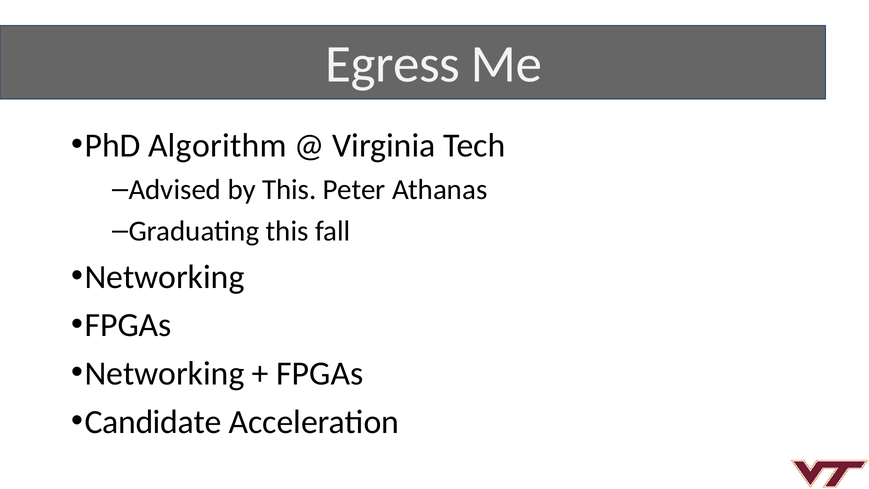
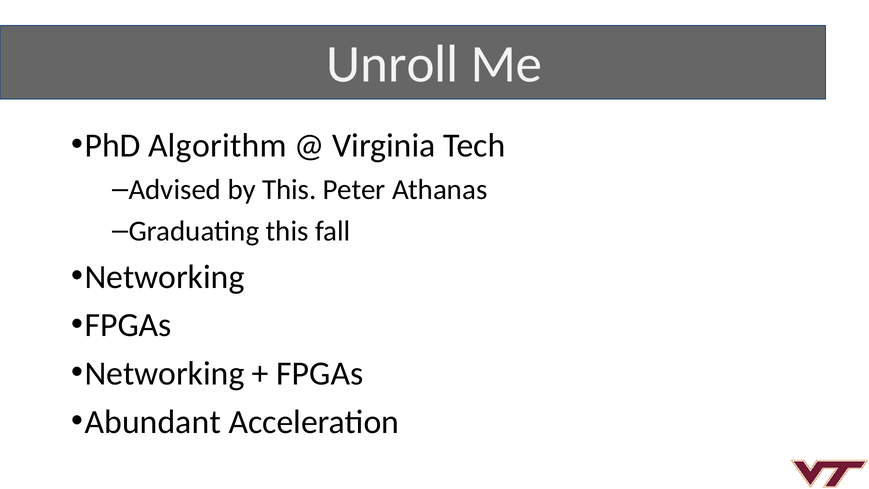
Egress: Egress -> Unroll (393, 64)
Candidate: Candidate -> Abundant (153, 422)
